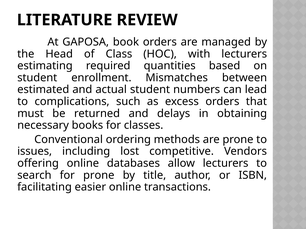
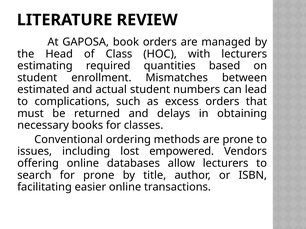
competitive: competitive -> empowered (182, 152)
